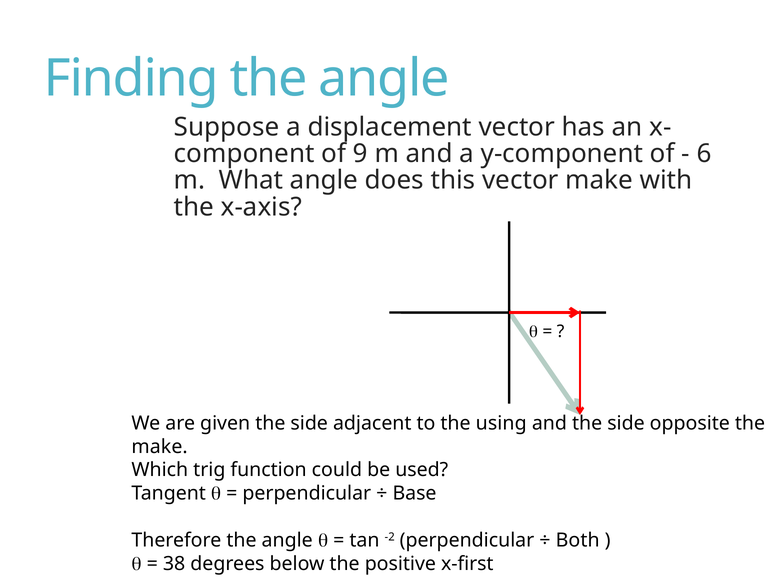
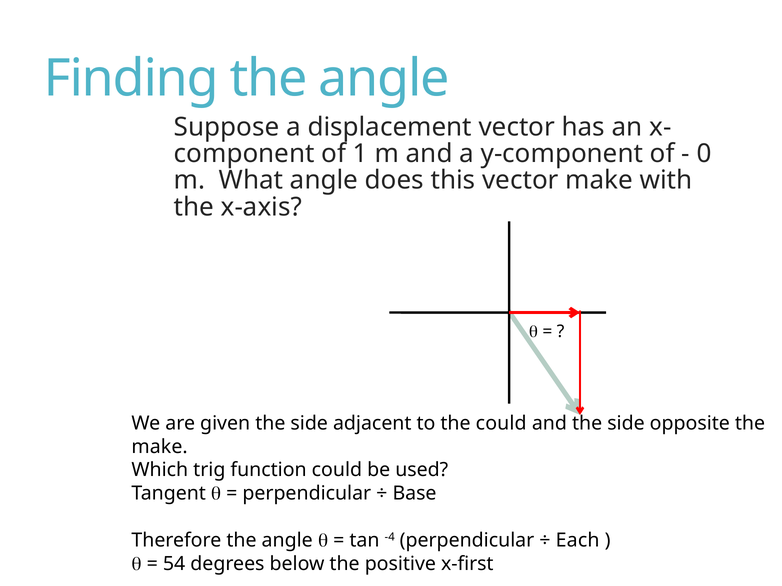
9: 9 -> 1 (360, 154)
6: 6 -> 0 (704, 154)
the using: using -> could (501, 423)
-2: -2 -> -4 (390, 538)
Both: Both -> Each (578, 541)
38: 38 -> 54 (174, 564)
